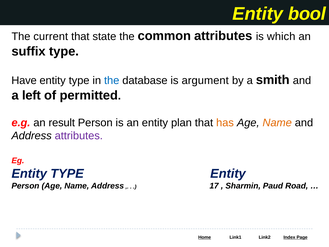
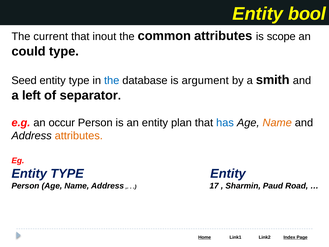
state: state -> inout (104, 37)
which: which -> scope (281, 37)
suffix: suffix -> could (29, 51)
Have: Have -> Seed (24, 80)
permitted: permitted -> separator (89, 95)
result: result -> occur (62, 123)
has colour: orange -> blue (225, 123)
attributes colour: purple -> orange (79, 136)
